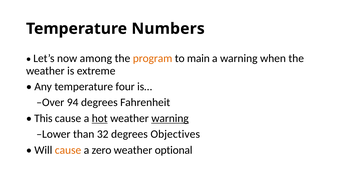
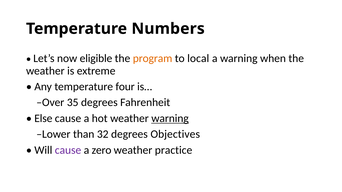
among: among -> eligible (96, 59)
main: main -> local (198, 59)
94: 94 -> 35 (73, 103)
This: This -> Else (43, 119)
hot underline: present -> none (100, 119)
cause colour: orange -> purple (68, 150)
optional: optional -> practice (174, 150)
